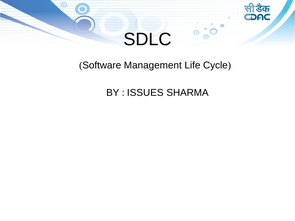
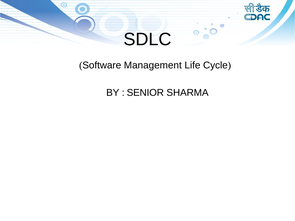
ISSUES: ISSUES -> SENIOR (145, 93)
